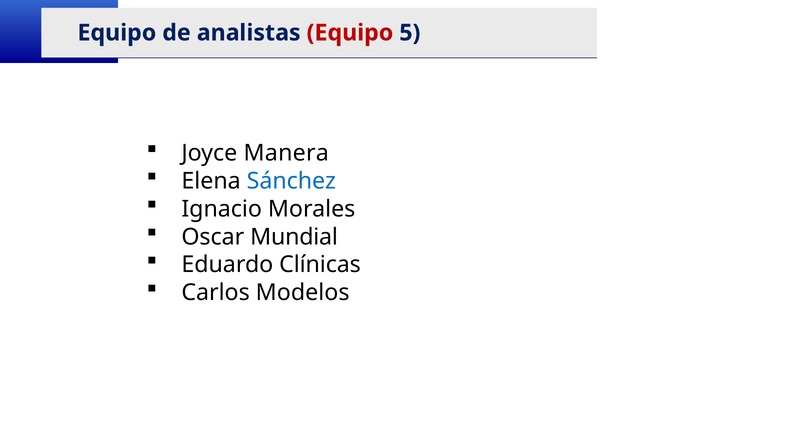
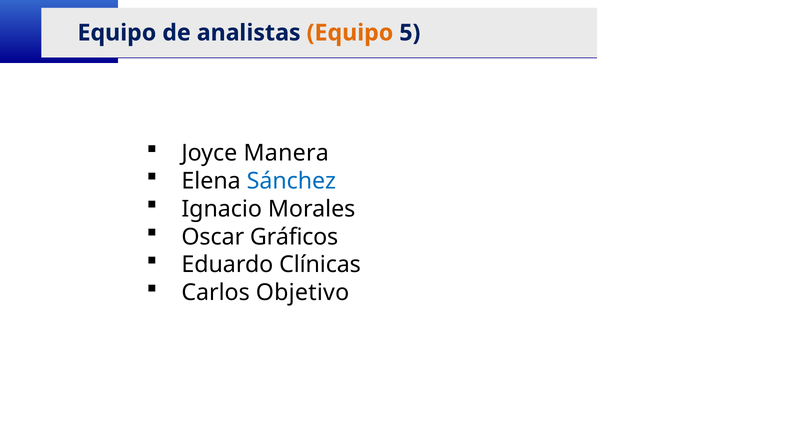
Equipo colour: red -> orange (350, 33)
Mundial: Mundial -> Gráficos (294, 237)
Modelos: Modelos -> Objetivo (303, 292)
